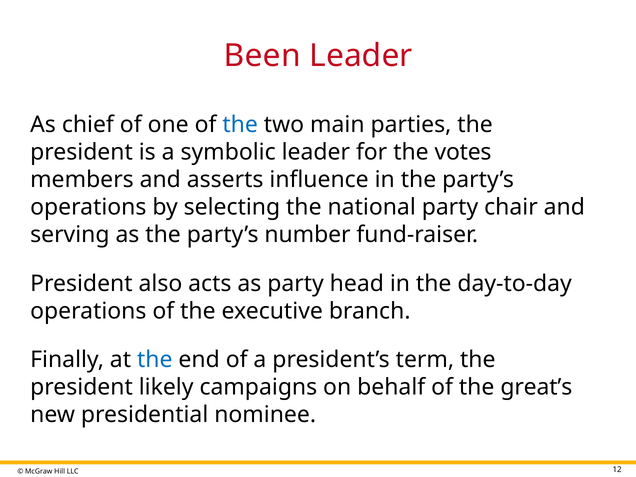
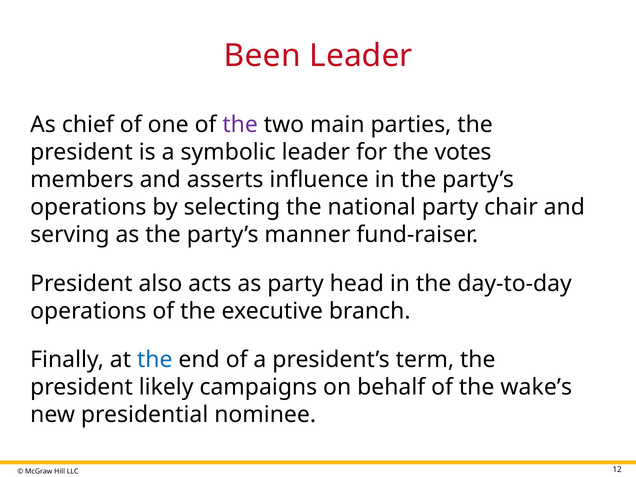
the colour: blue -> purple (240, 125)
number: number -> manner (307, 235)
great’s: great’s -> wake’s (536, 387)
